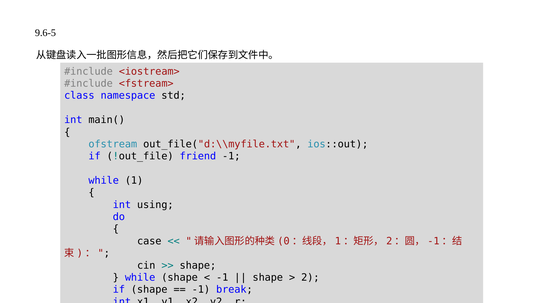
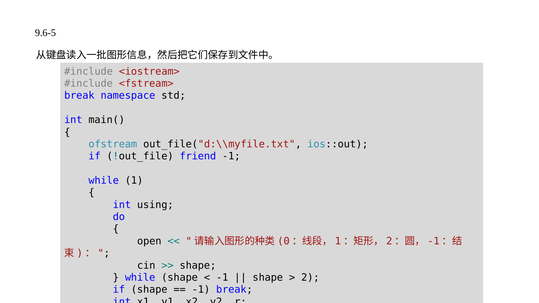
class: class -> break (79, 96)
case: case -> open (149, 241)
